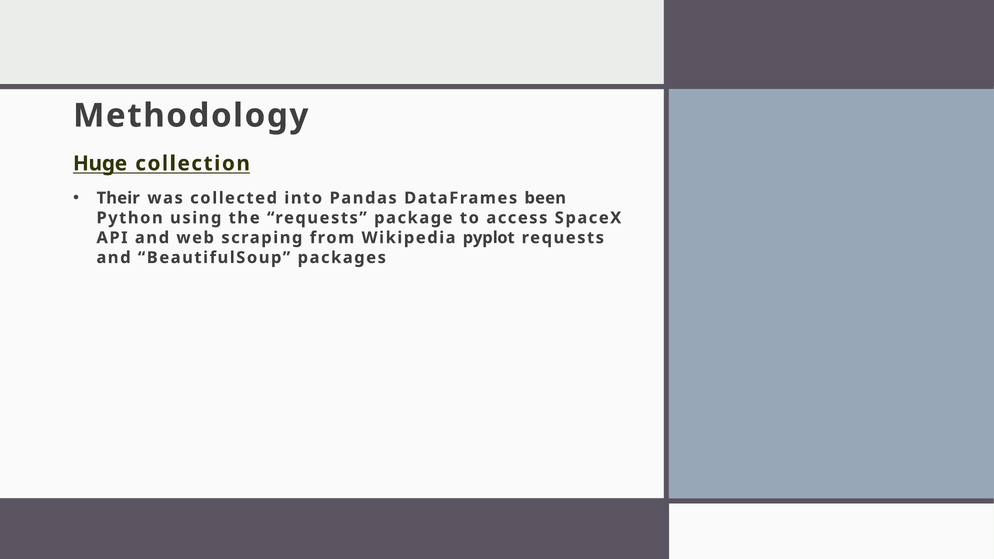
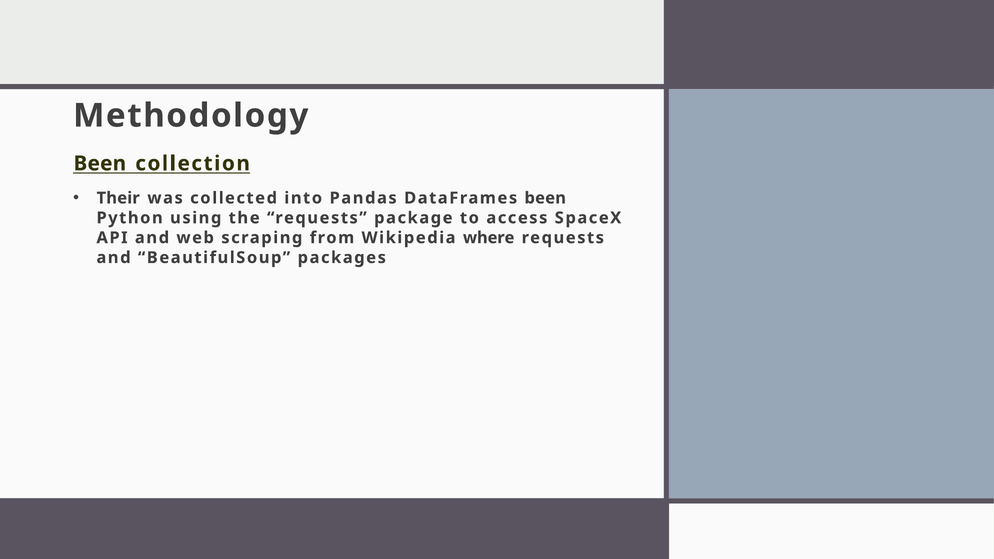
Huge: Huge -> Been (100, 164)
pyplot: pyplot -> where (489, 238)
